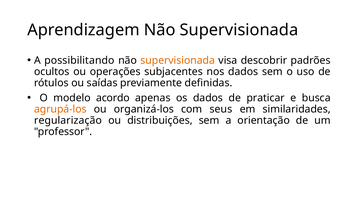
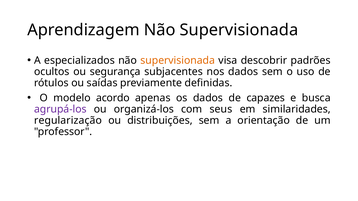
possibilitando: possibilitando -> especializados (79, 61)
operações: operações -> segurança (115, 72)
praticar: praticar -> capazes (266, 98)
agrupá-los colour: orange -> purple (60, 109)
